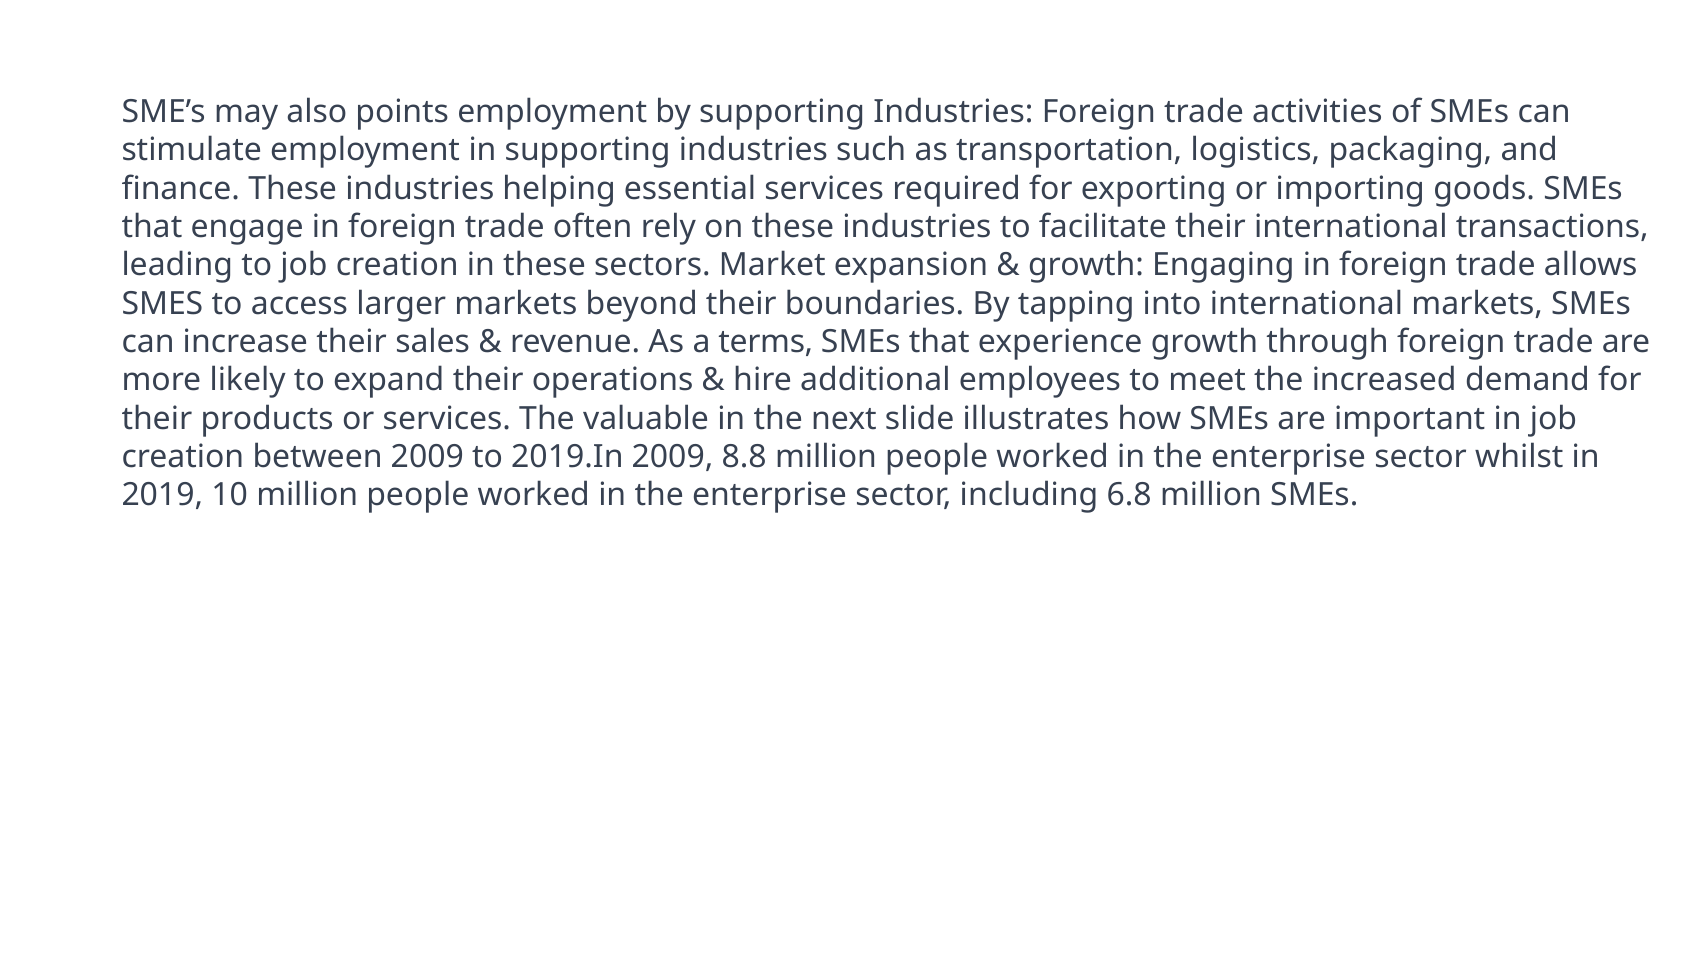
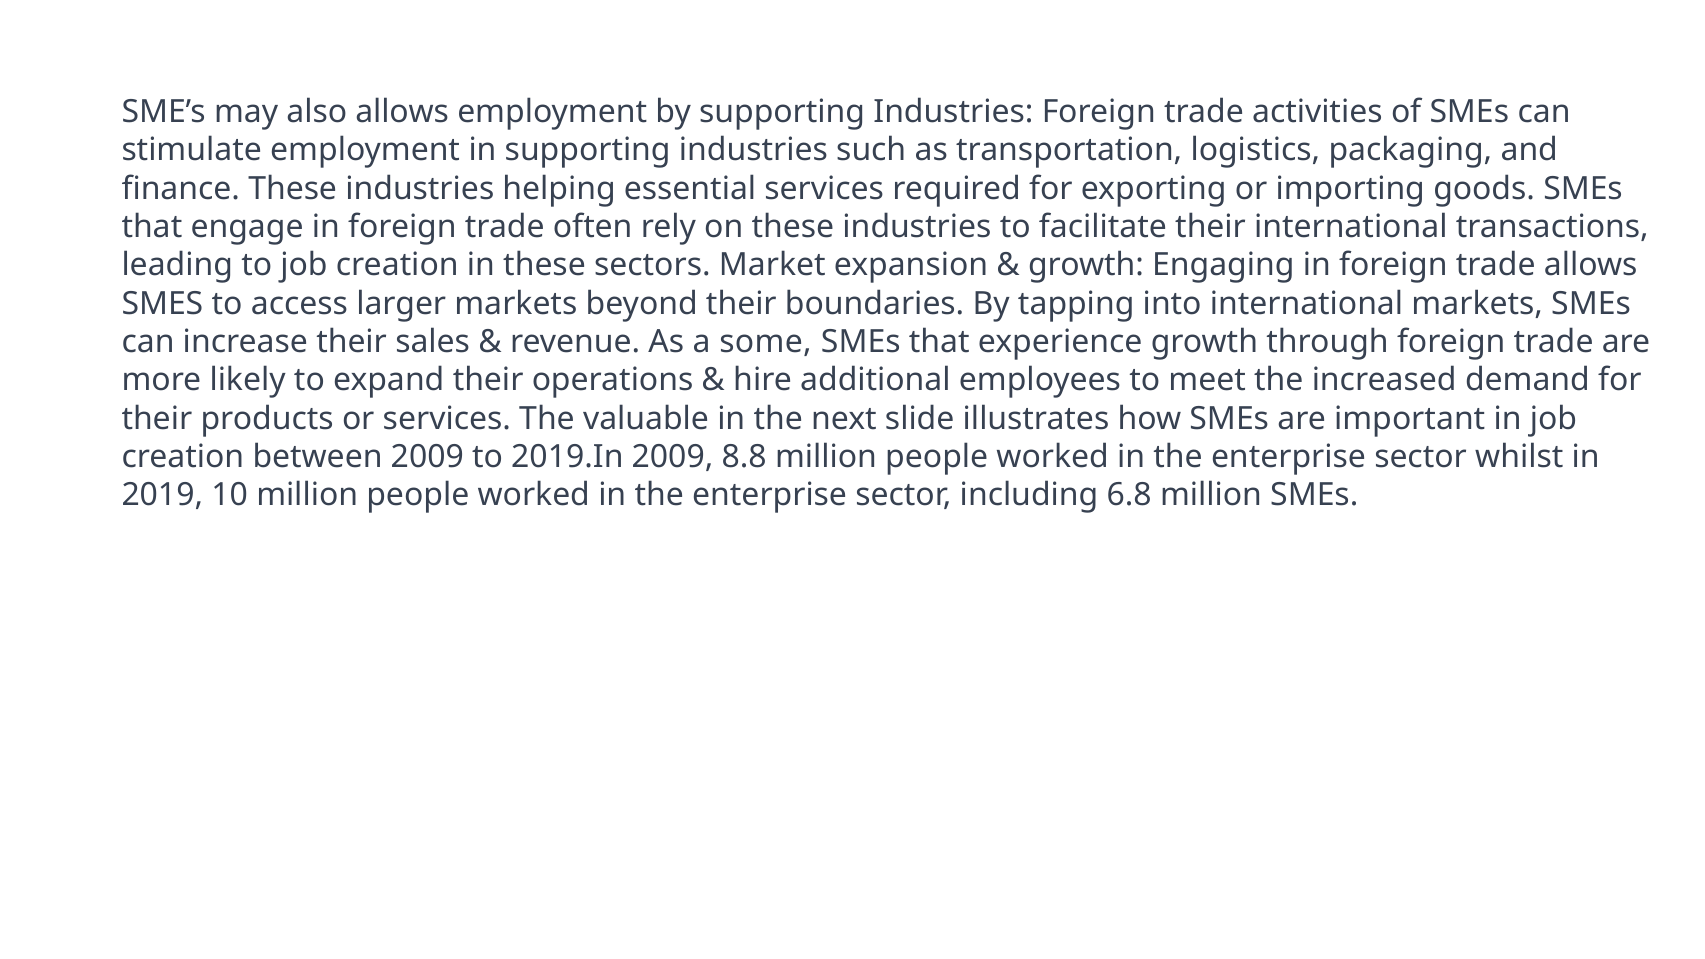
also points: points -> allows (402, 112)
terms: terms -> some (766, 342)
